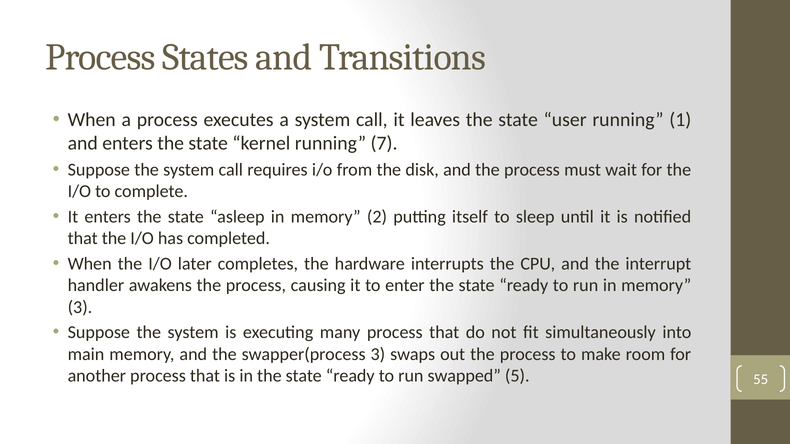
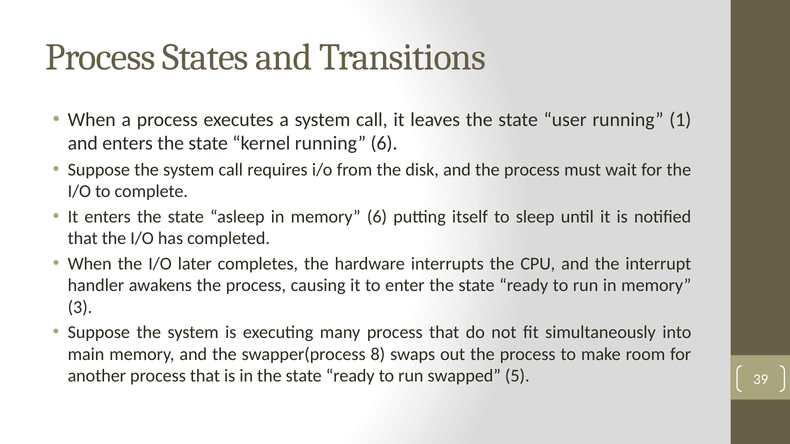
running 7: 7 -> 6 (384, 144)
memory 2: 2 -> 6 (377, 217)
swapper(process 3: 3 -> 8 (378, 354)
55: 55 -> 39 (761, 380)
